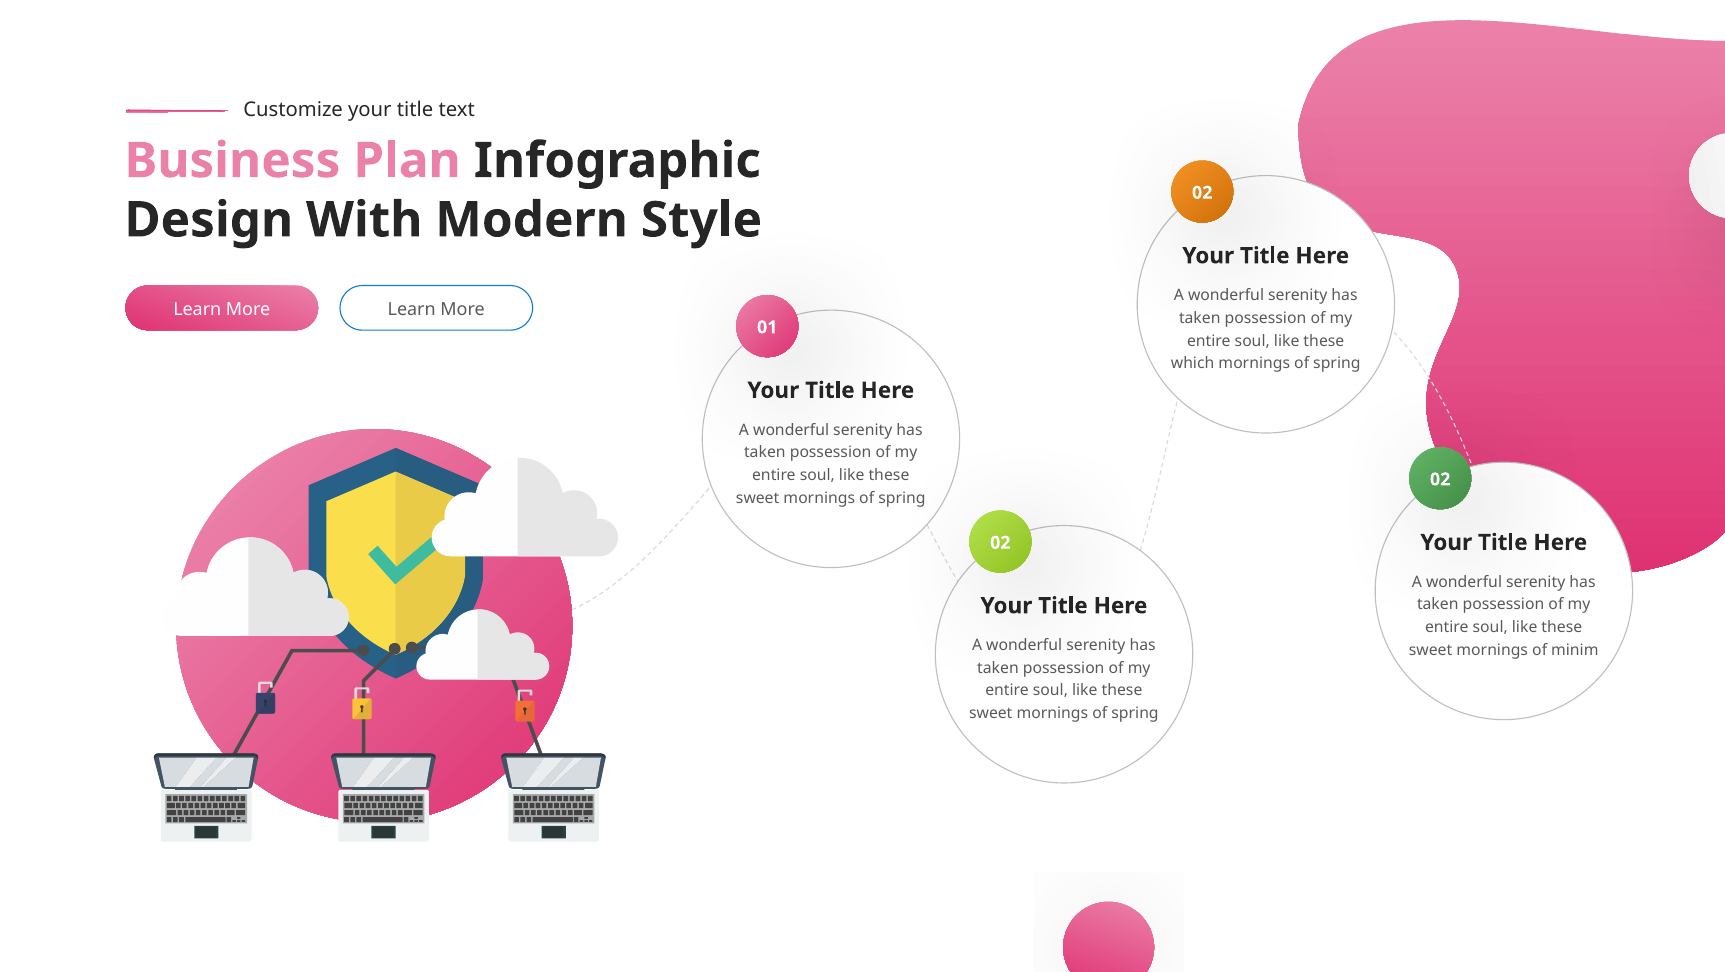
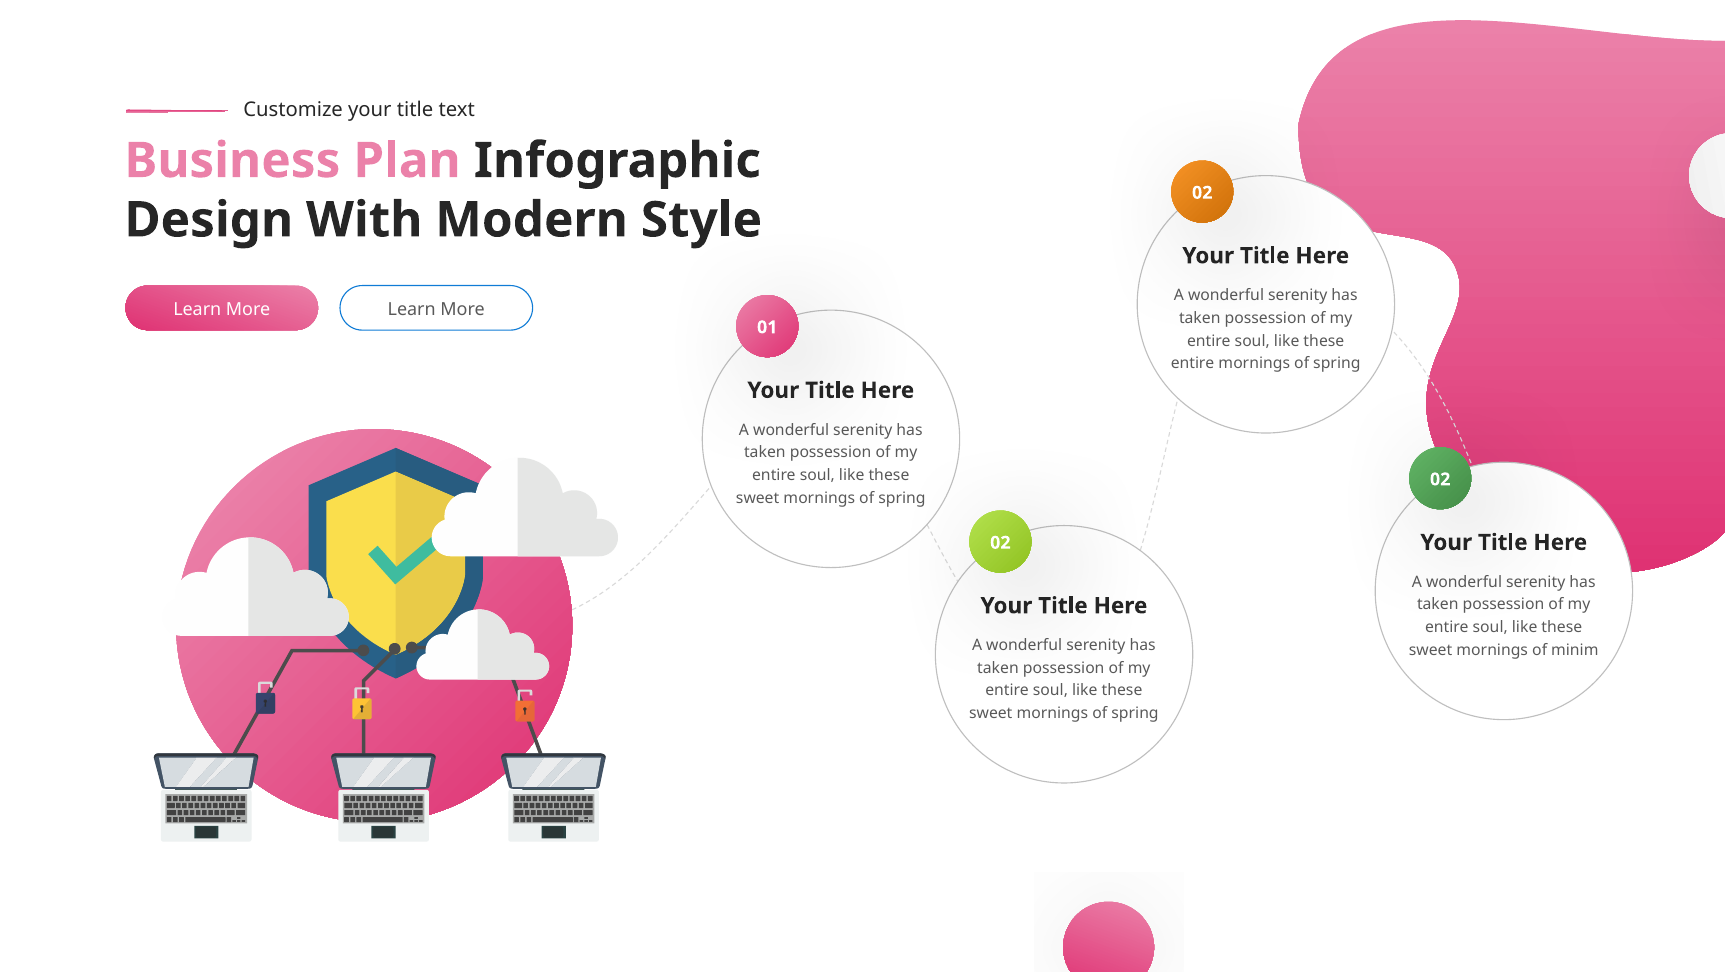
which: which -> entire (1193, 363)
